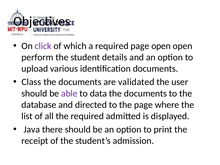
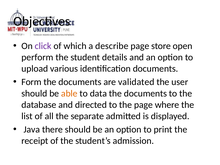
a required: required -> describe (112, 46)
page open: open -> store (161, 46)
Class: Class -> Form (31, 82)
able colour: purple -> orange (69, 93)
the required: required -> separate (87, 116)
